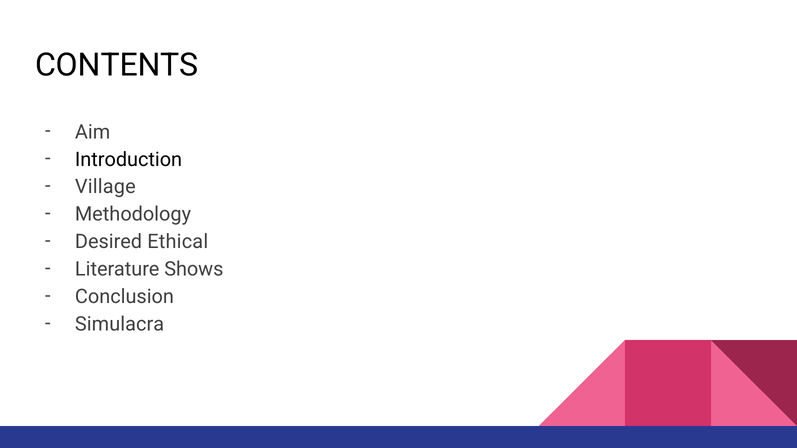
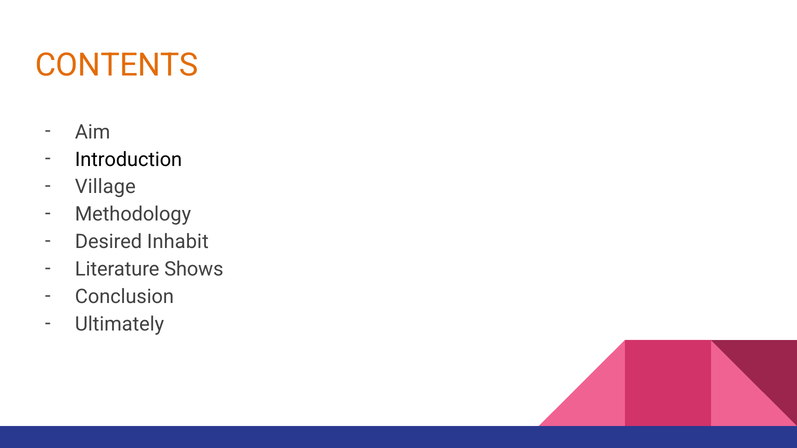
CONTENTS colour: black -> orange (117, 65)
Ethical: Ethical -> Inhabit (178, 242)
Simulacra: Simulacra -> Ultimately (120, 324)
